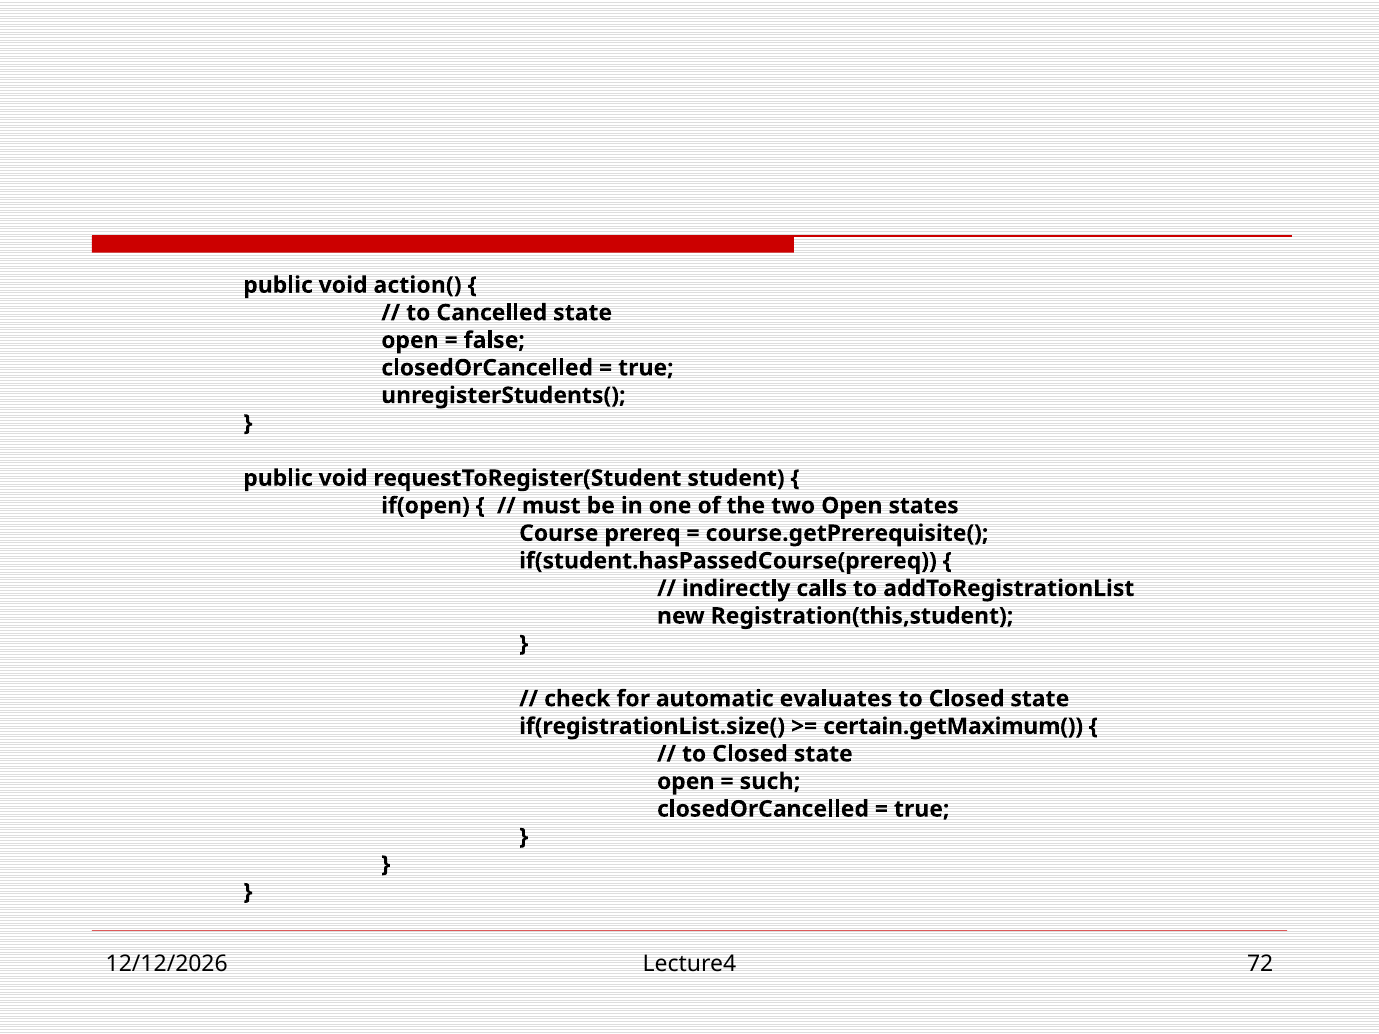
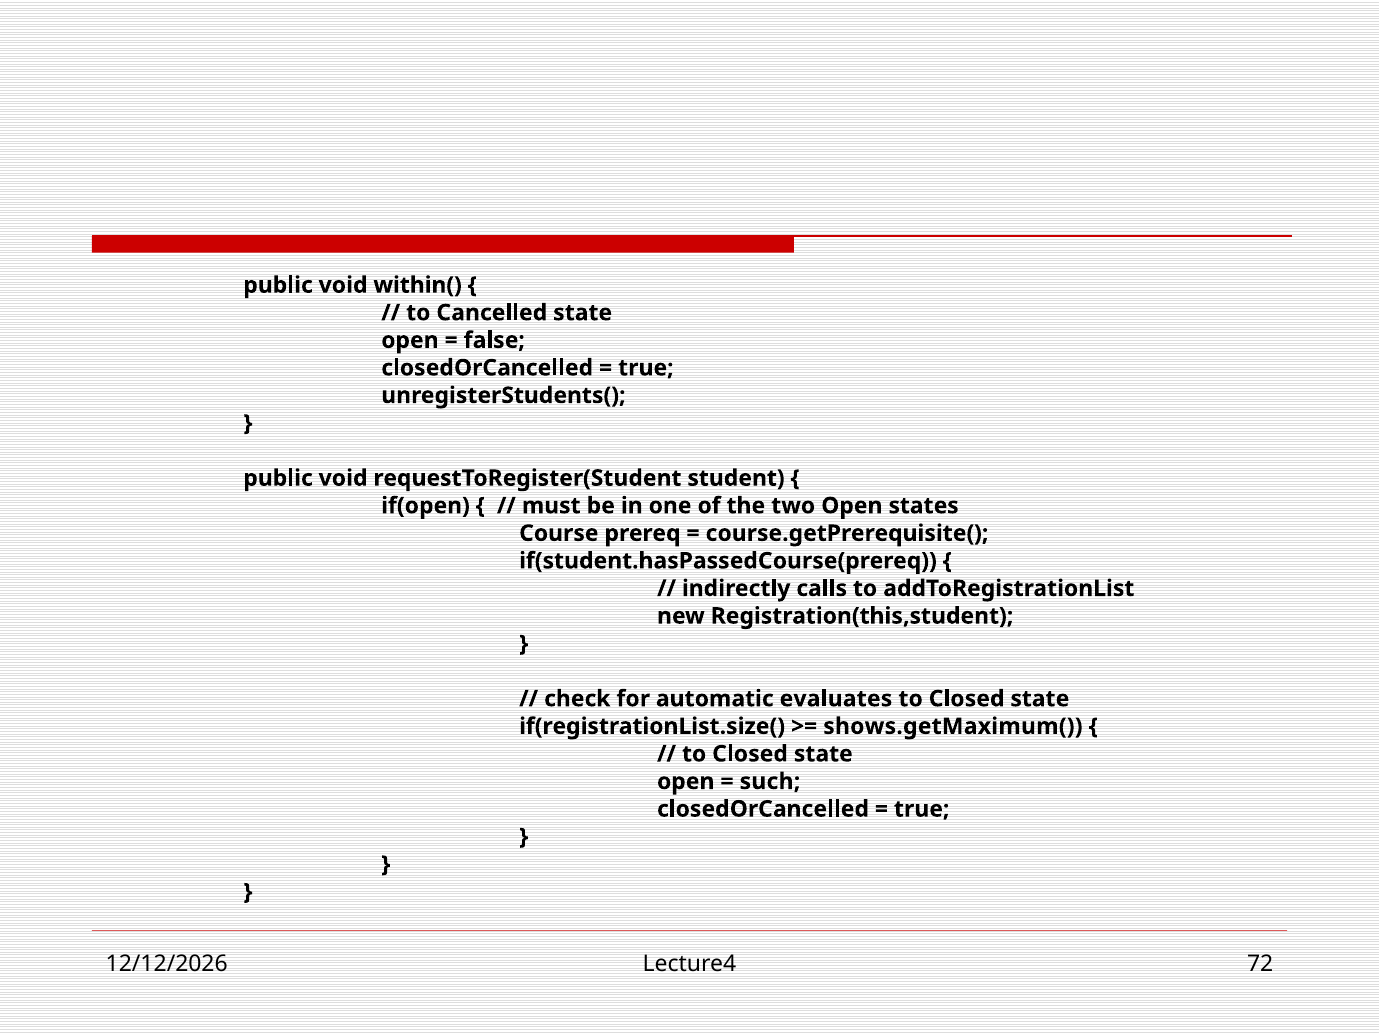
action(: action( -> within( (418, 285)
certain.getMaximum(: certain.getMaximum( -> shows.getMaximum( (953, 726)
